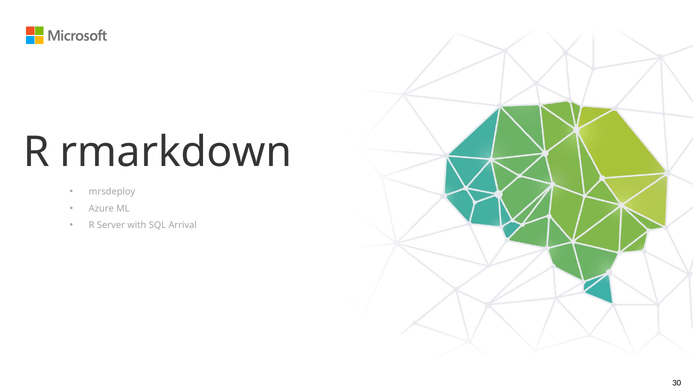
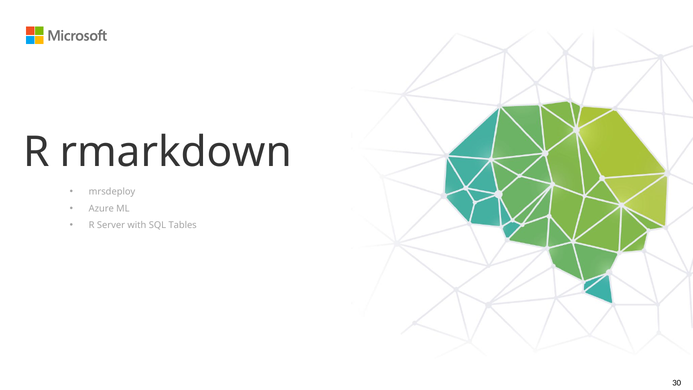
Arrival: Arrival -> Tables (183, 225)
